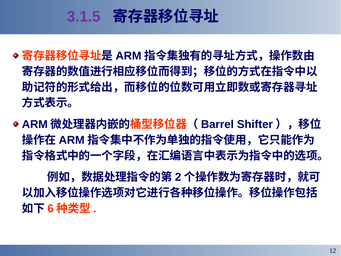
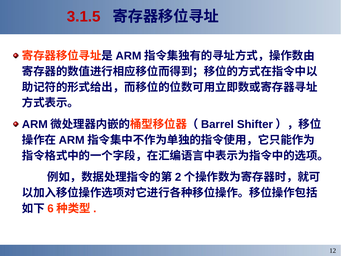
3.1.5 colour: purple -> red (84, 17)
